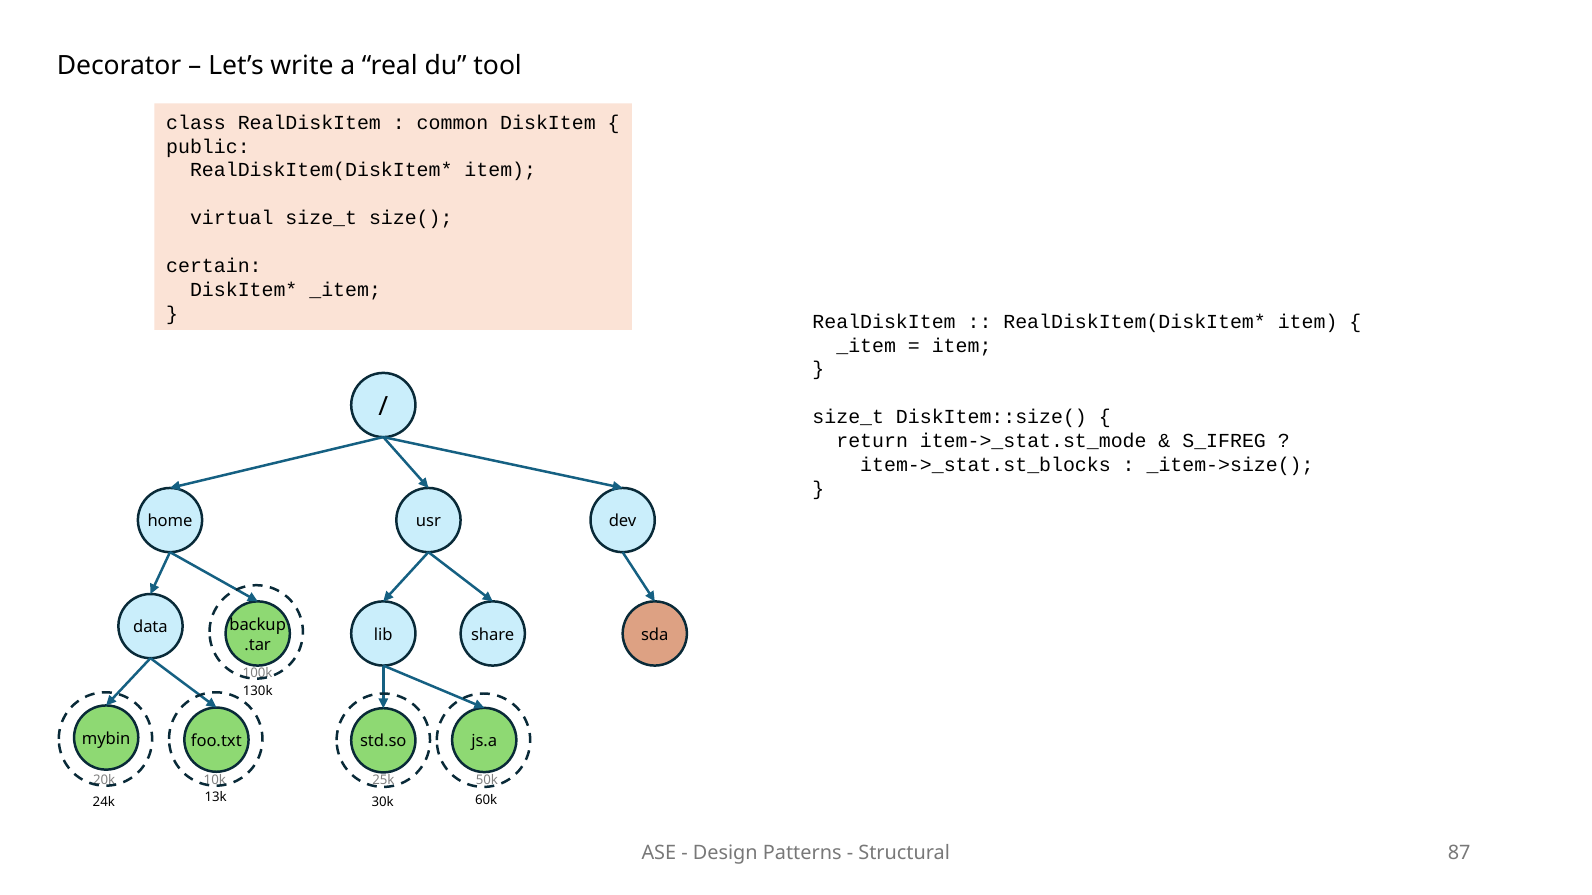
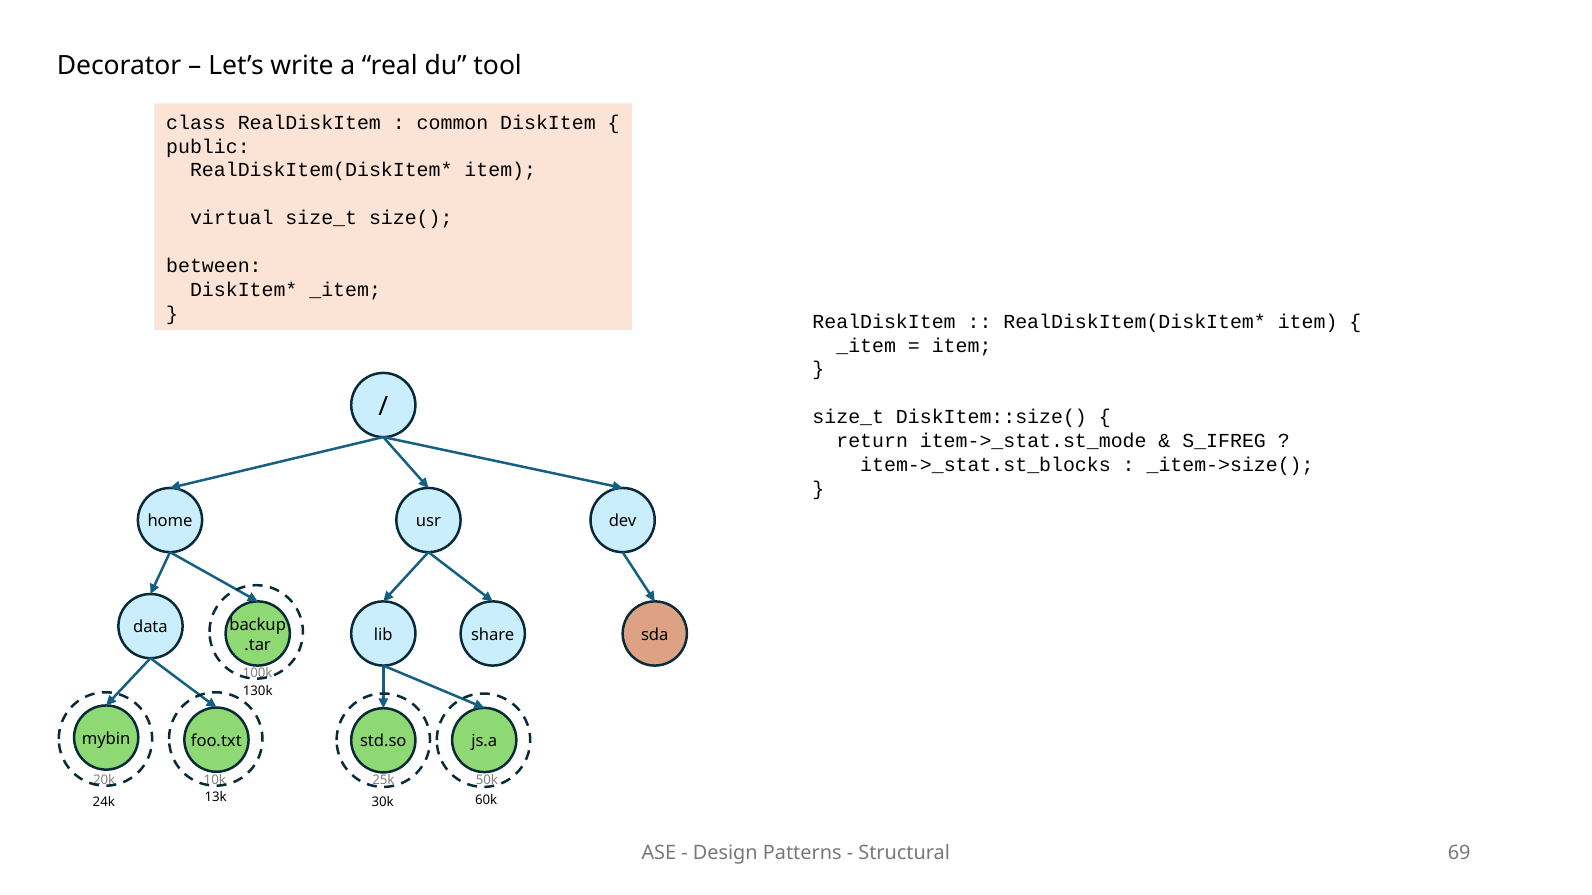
certain: certain -> between (214, 266)
87: 87 -> 69 (1459, 854)
